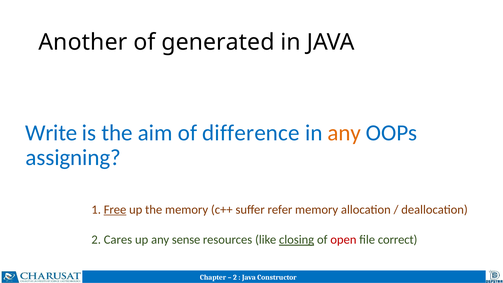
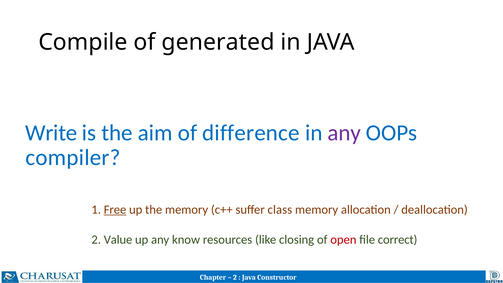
Another: Another -> Compile (83, 42)
any colour: orange -> purple (344, 133)
assigning: assigning -> compiler (73, 158)
refer: refer -> class (280, 210)
Cares: Cares -> Value (118, 240)
sense: sense -> know (186, 240)
closing underline: present -> none (297, 240)
